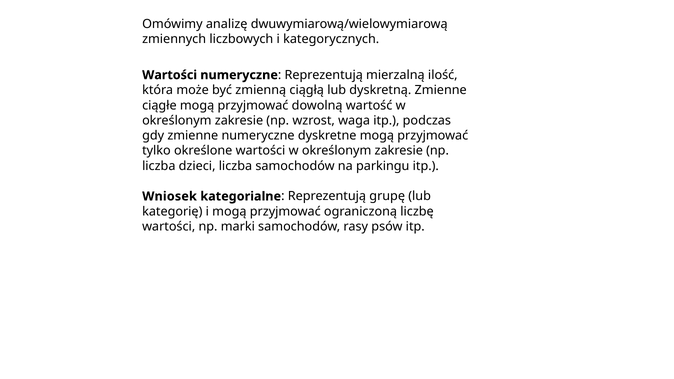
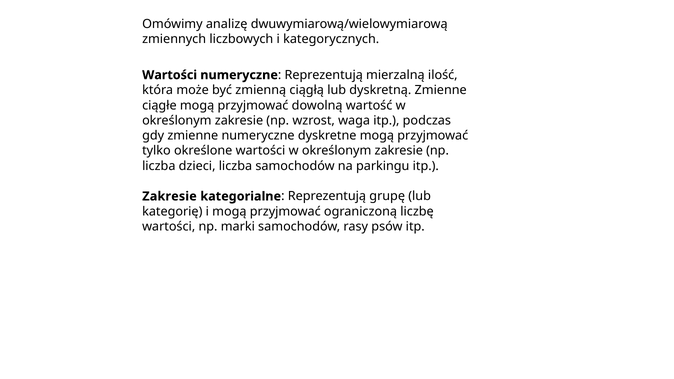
Wniosek: Wniosek -> Zakresie (170, 196)
